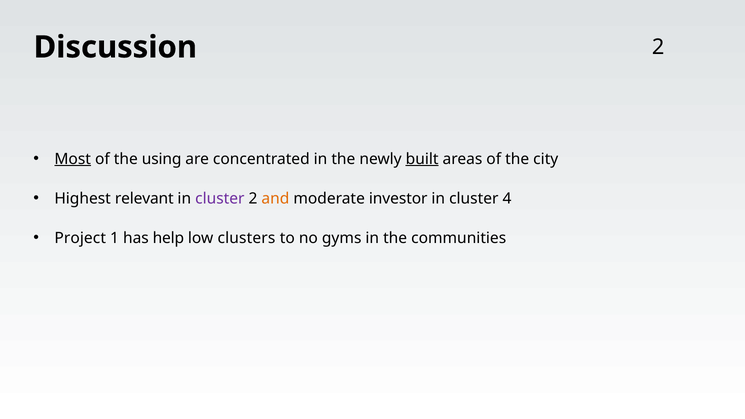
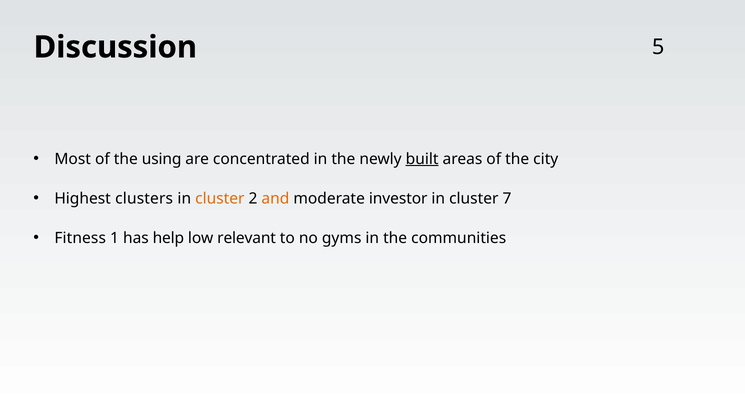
Discussion 2: 2 -> 5 (658, 47)
Most underline: present -> none (73, 159)
relevant: relevant -> clusters (144, 199)
cluster colour: purple -> orange (220, 199)
4: 4 -> 7 (507, 199)
Project: Project -> Fitness (80, 238)
clusters: clusters -> relevant (247, 238)
